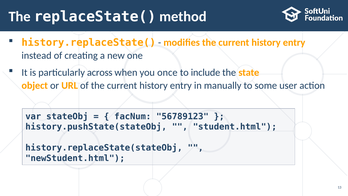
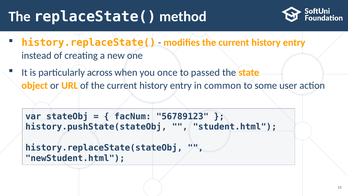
include: include -> passed (205, 73)
manually: manually -> common (223, 85)
